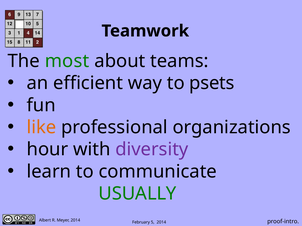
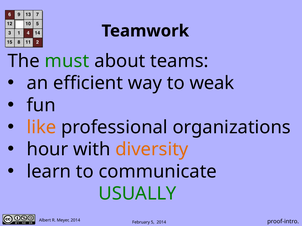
most: most -> must (67, 61)
psets: psets -> weak (212, 83)
diversity colour: purple -> orange (152, 150)
